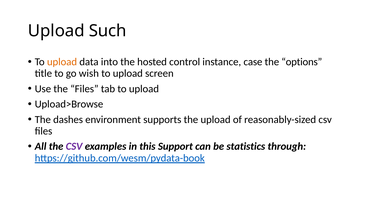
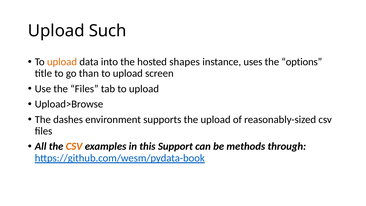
control: control -> shapes (185, 62)
case: case -> uses (253, 62)
wish: wish -> than (89, 73)
CSV colour: purple -> orange (74, 146)
statistics: statistics -> methods (246, 146)
